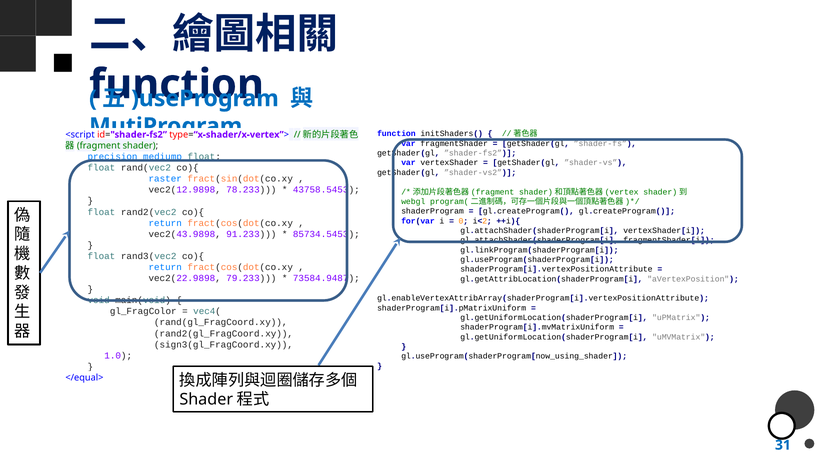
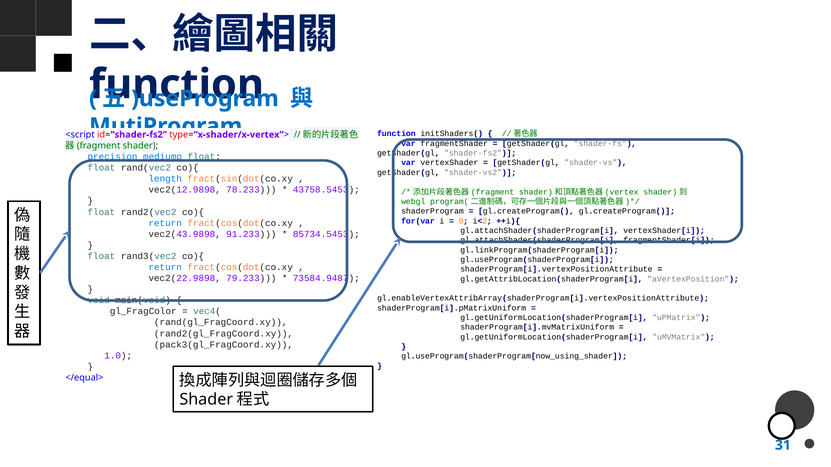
raster: raster -> length (165, 179)
sign3(gl_FragCoord.xy: sign3(gl_FragCoord.xy -> pack3(gl_FragCoord.xy (223, 345)
